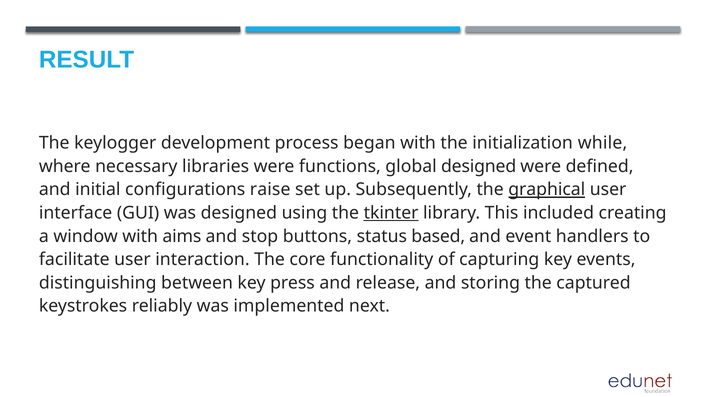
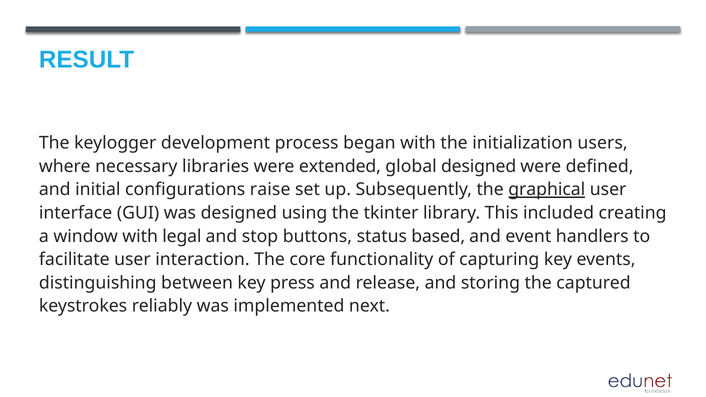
while: while -> users (603, 143)
functions: functions -> extended (340, 166)
tkinter underline: present -> none (391, 213)
aims: aims -> legal (182, 236)
